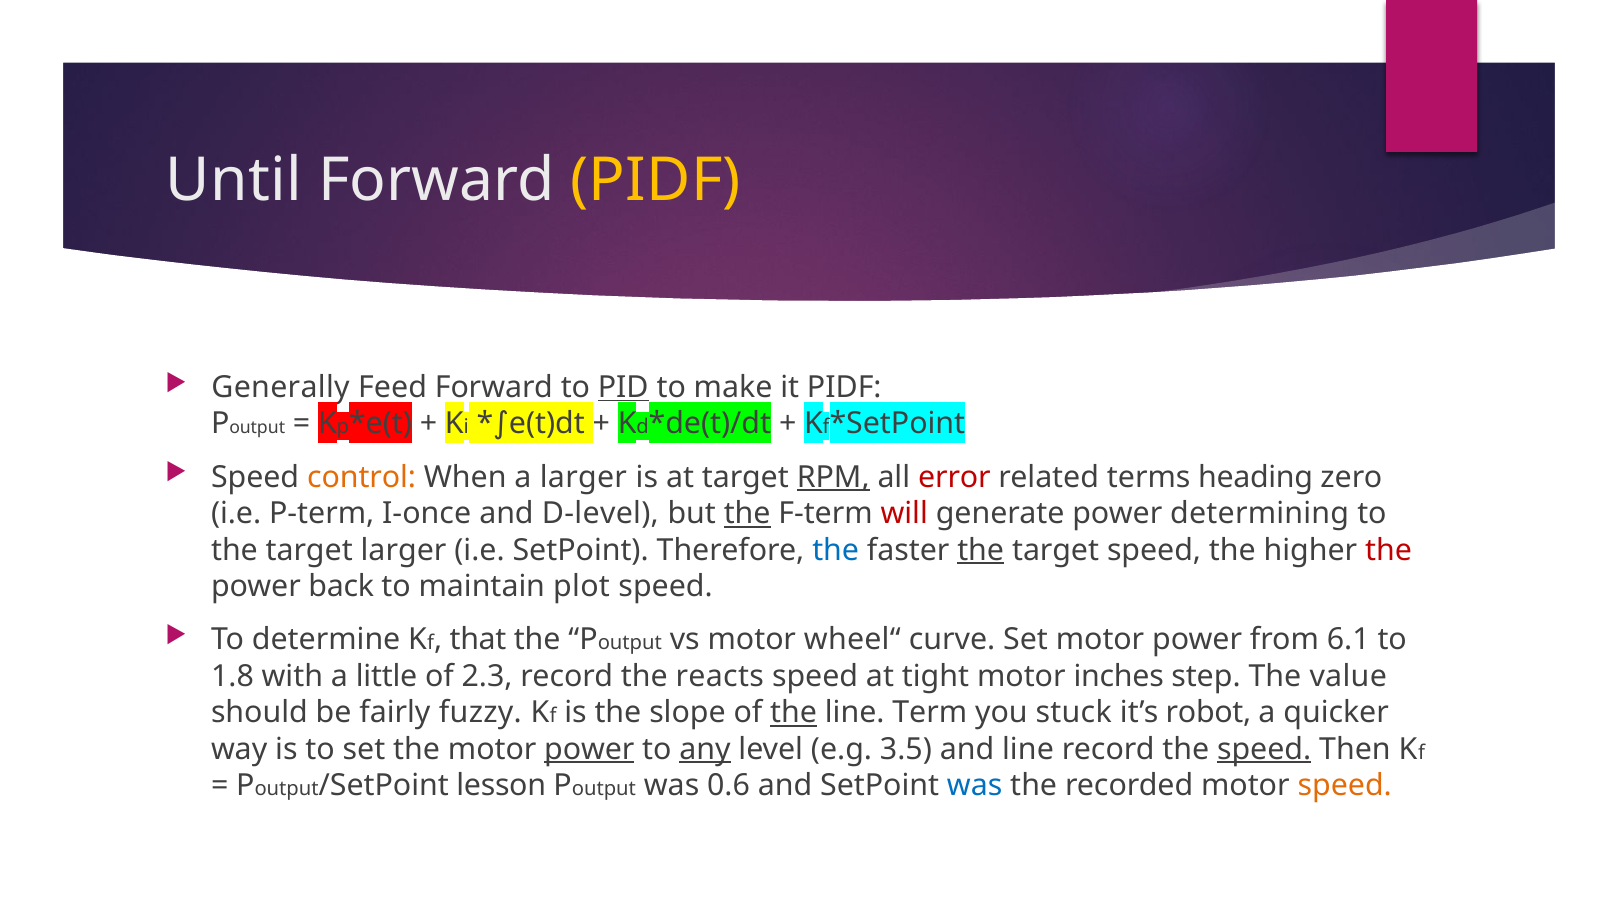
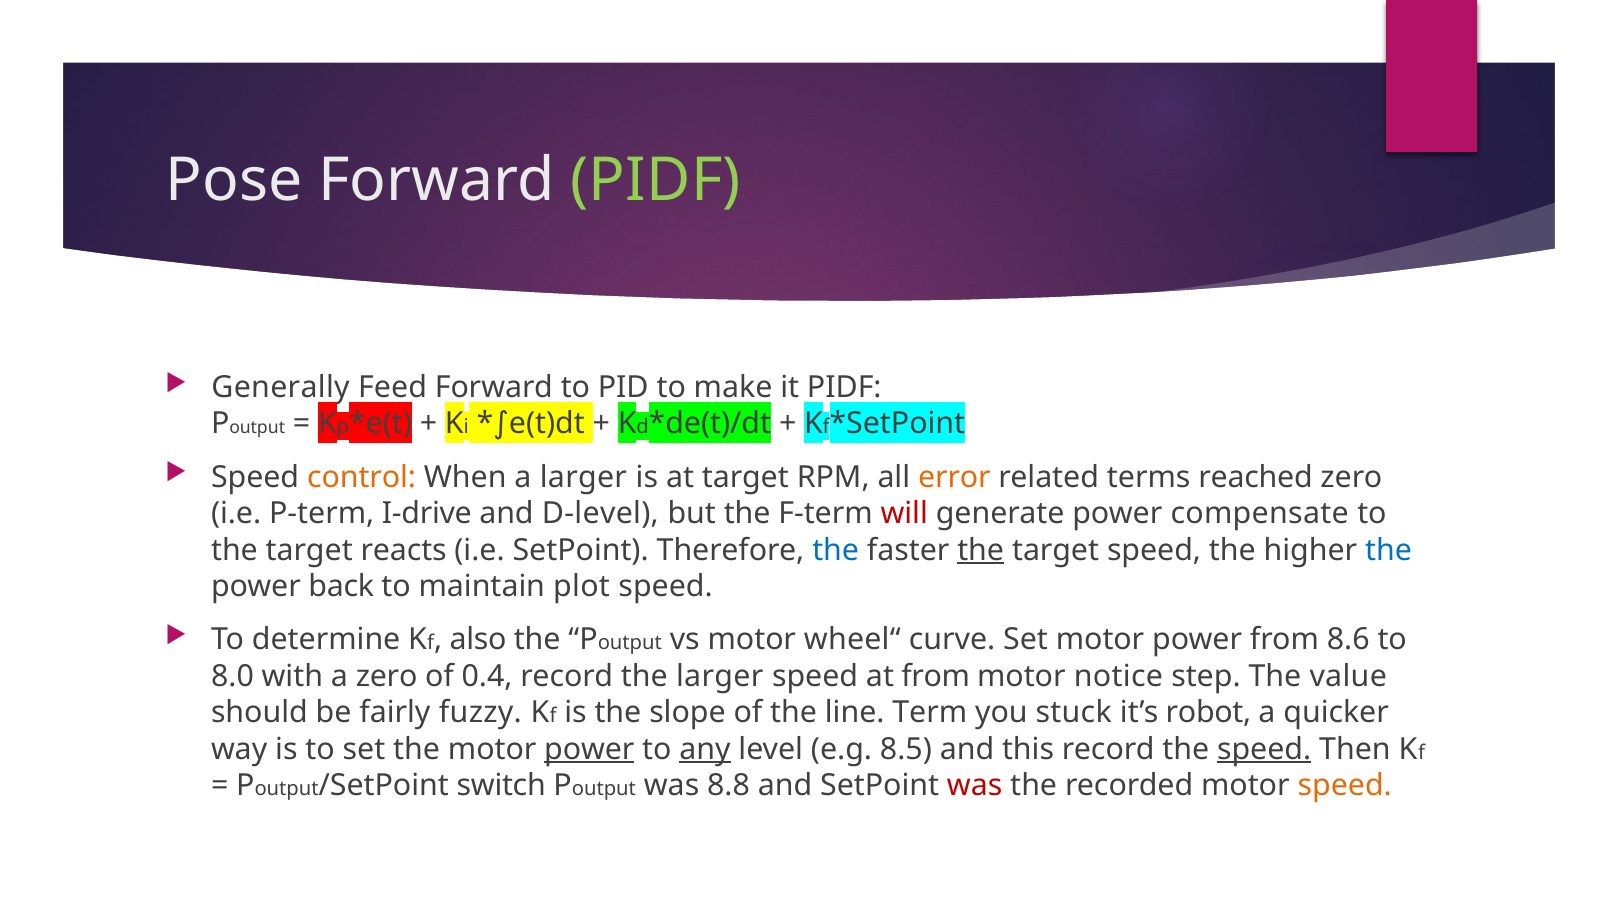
Until: Until -> Pose (234, 180)
PIDF colour: yellow -> light green (656, 180)
PID underline: present -> none (623, 387)
RPM underline: present -> none (833, 477)
error colour: red -> orange (954, 477)
heading: heading -> reached (1256, 477)
I-once: I-once -> I-drive (427, 513)
the underline: present -> none (747, 513)
determining: determining -> compensate (1260, 513)
target larger: larger -> reacts (404, 550)
the colour: red -> blue (1389, 550)
that: that -> also (478, 640)
6.1: 6.1 -> 8.6 (1348, 640)
1.8: 1.8 -> 8.0 (232, 676)
a little: little -> zero (387, 676)
2.3: 2.3 -> 0.4 (487, 676)
the reacts: reacts -> larger (720, 676)
at tight: tight -> from (936, 676)
inches: inches -> notice (1118, 676)
the underline: present -> none (794, 713)
3.5: 3.5 -> 8.5 (906, 749)
and line: line -> this (1028, 749)
lesson: lesson -> switch (501, 785)
0.6: 0.6 -> 8.8 (728, 785)
was colour: blue -> red (975, 785)
